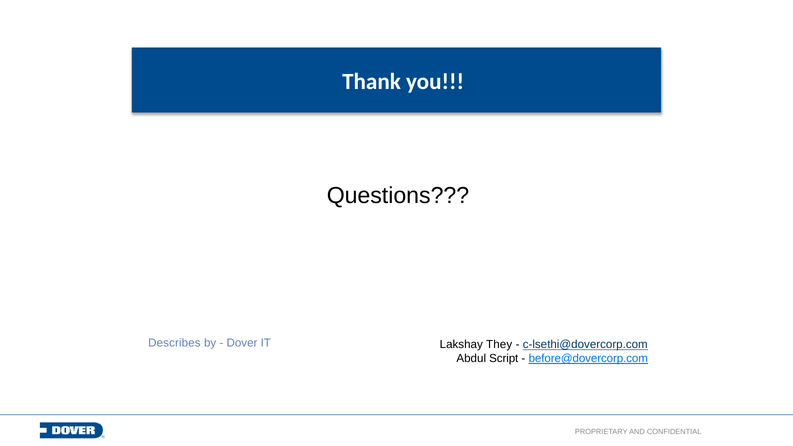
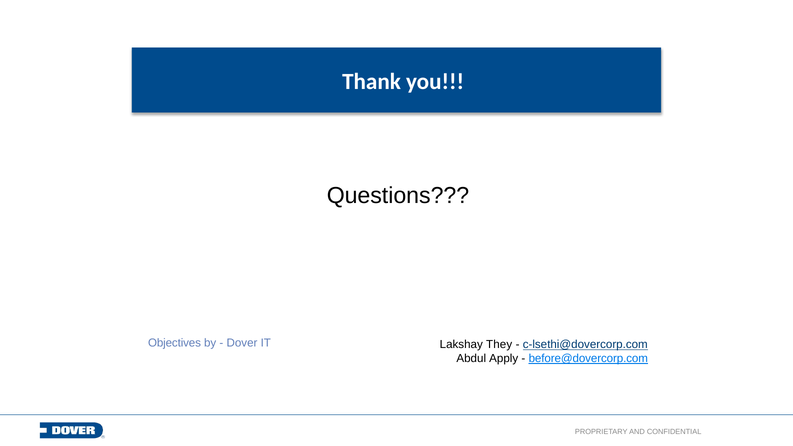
Describes: Describes -> Objectives (175, 343)
Script: Script -> Apply (504, 358)
